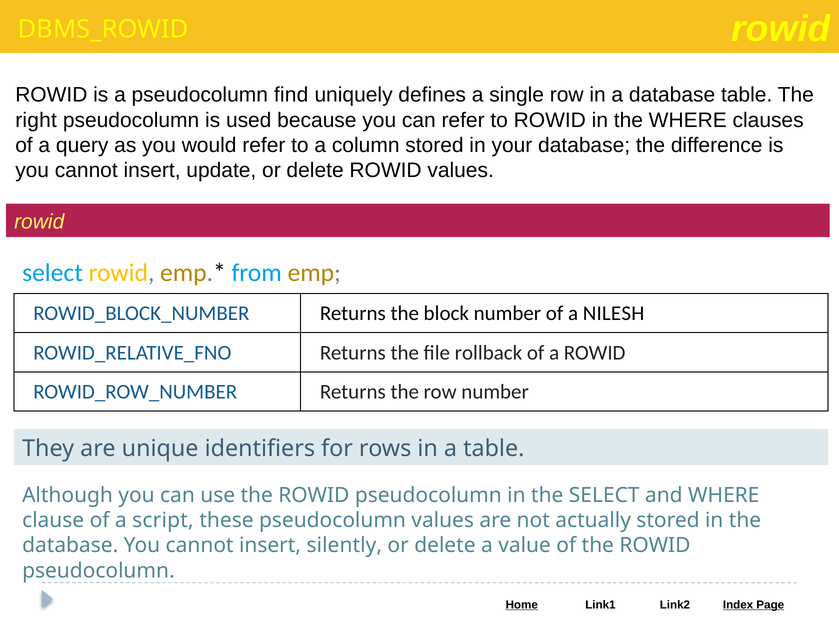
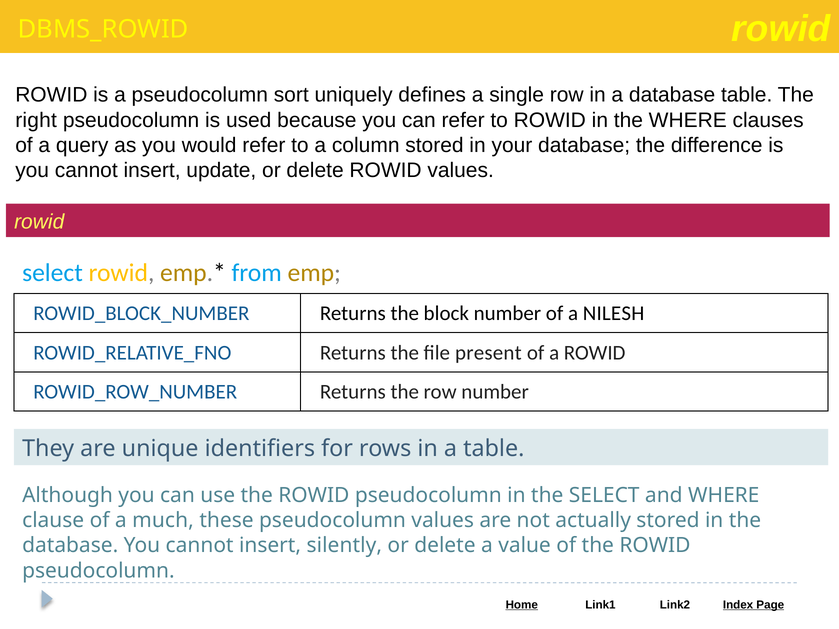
find: find -> sort (291, 95)
rollback: rollback -> present (488, 353)
script: script -> much (163, 521)
